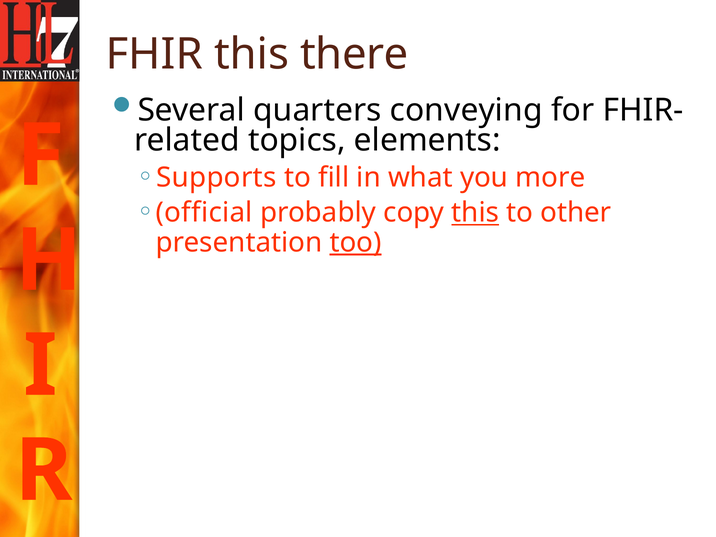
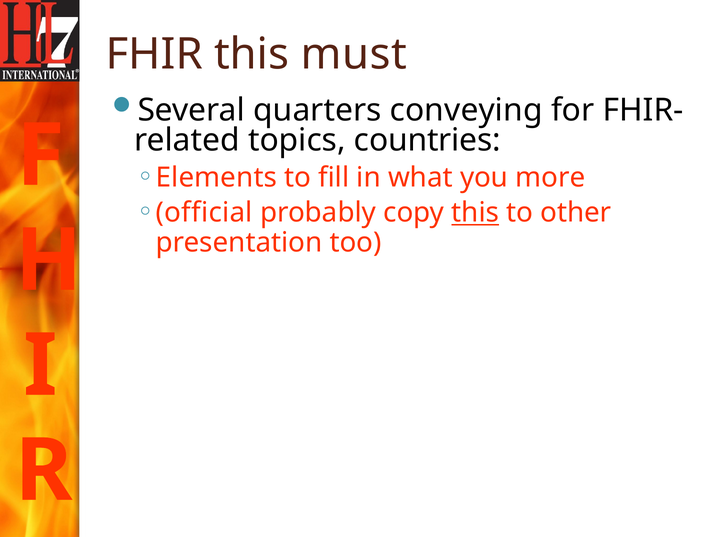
there: there -> must (354, 54)
elements: elements -> countries (427, 140)
Supports: Supports -> Elements (216, 177)
too underline: present -> none (356, 243)
